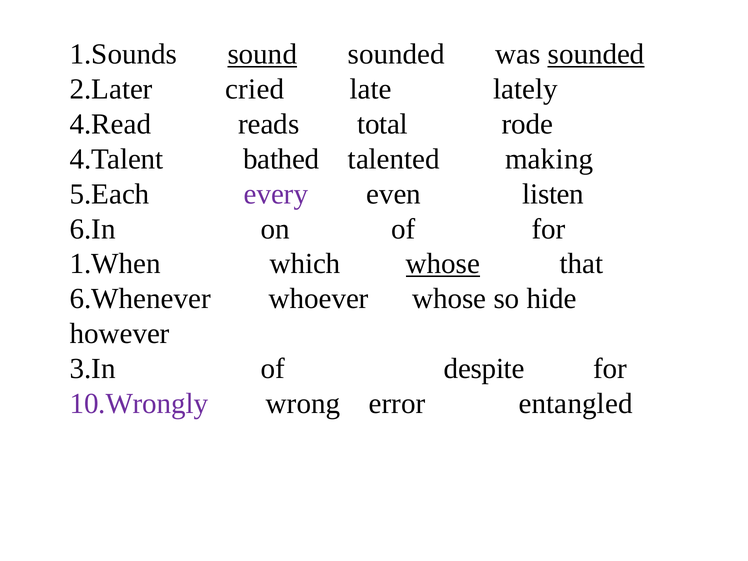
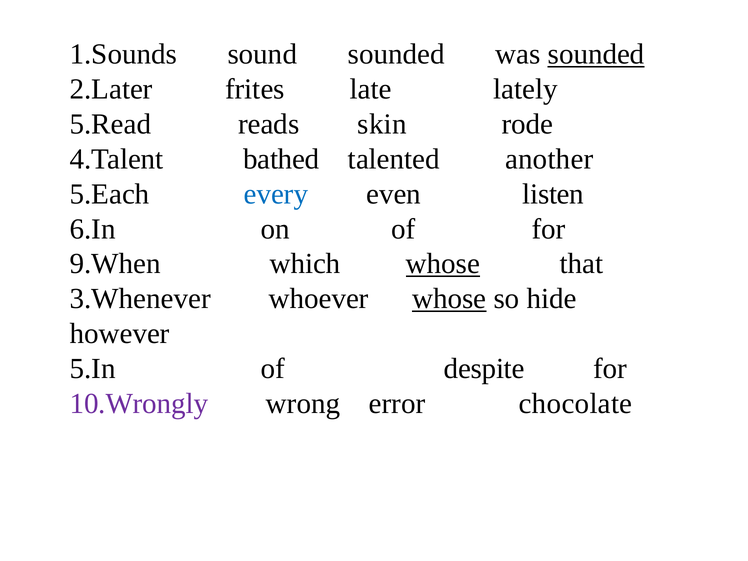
sound underline: present -> none (262, 54)
cried: cried -> frites (255, 89)
4.Read: 4.Read -> 5.Read (110, 124)
total: total -> skin (382, 124)
making: making -> another (549, 159)
every colour: purple -> blue (276, 194)
1.When: 1.When -> 9.When (115, 264)
6.Whenever: 6.Whenever -> 3.Whenever (140, 299)
whose underline: none -> present (449, 299)
3.In: 3.In -> 5.In (93, 369)
entangled: entangled -> chocolate (576, 404)
